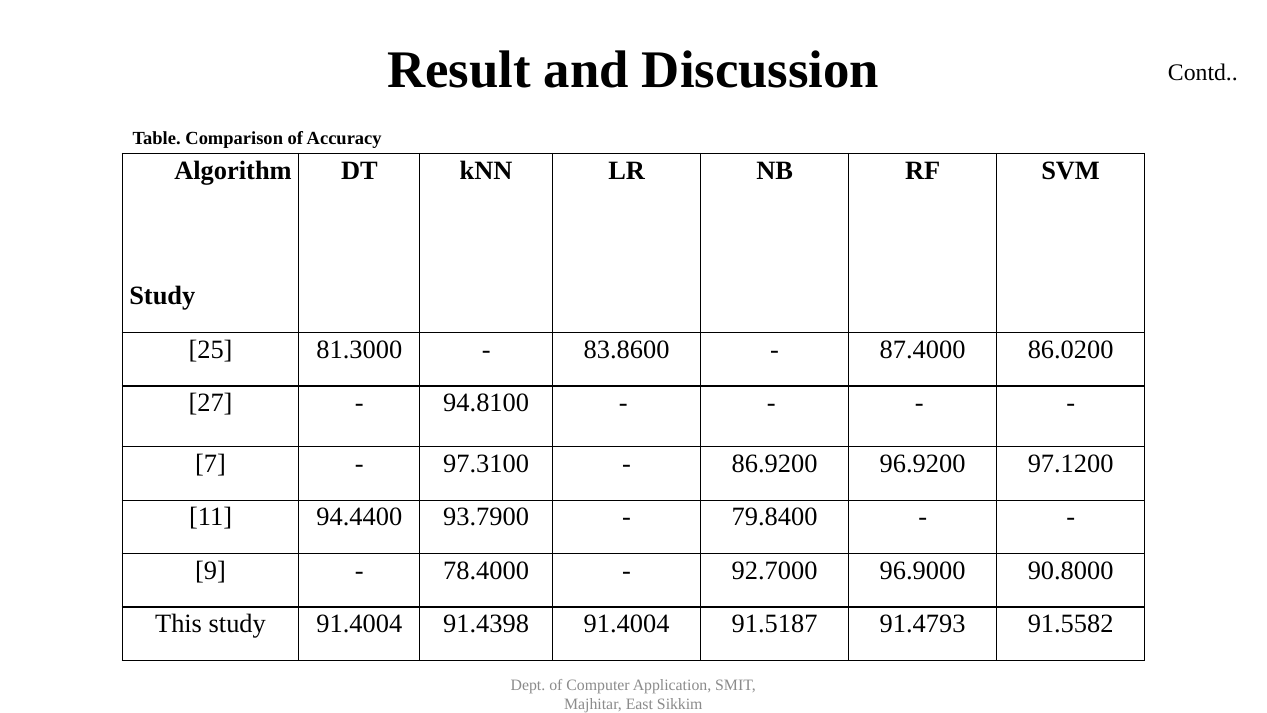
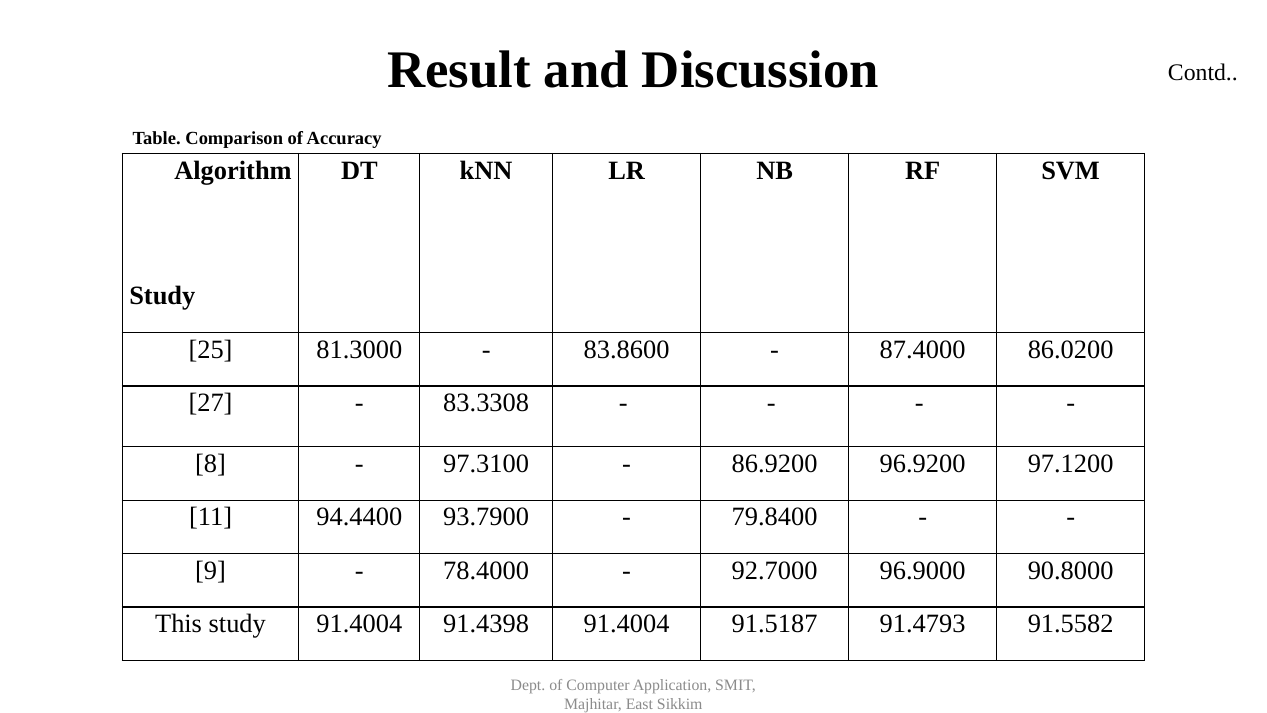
94.8100: 94.8100 -> 83.3308 (486, 403)
7: 7 -> 8 (211, 463)
